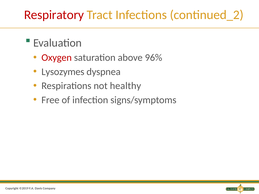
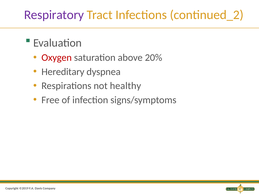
Respiratory colour: red -> purple (54, 15)
96%: 96% -> 20% (154, 58)
Lysozymes: Lysozymes -> Hereditary (63, 72)
